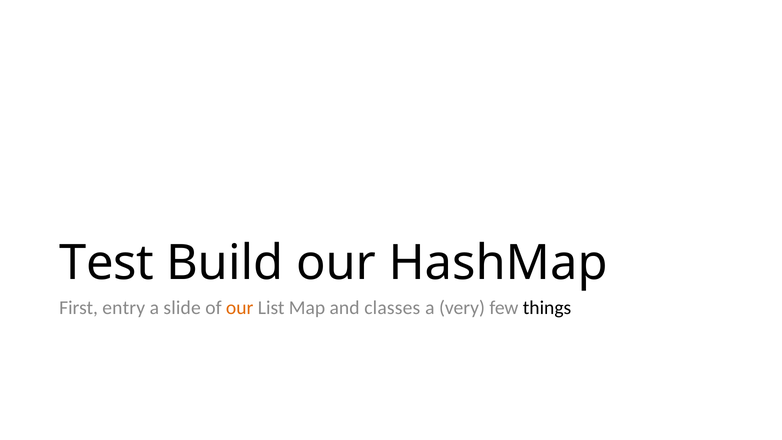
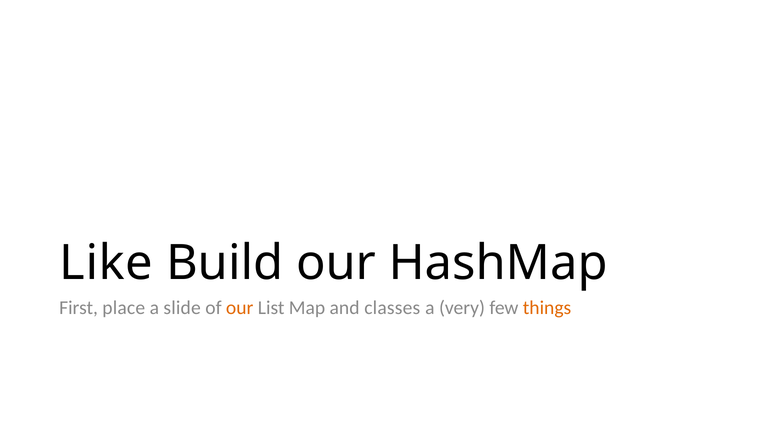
Test: Test -> Like (106, 263)
entry: entry -> place (124, 308)
things colour: black -> orange (547, 308)
